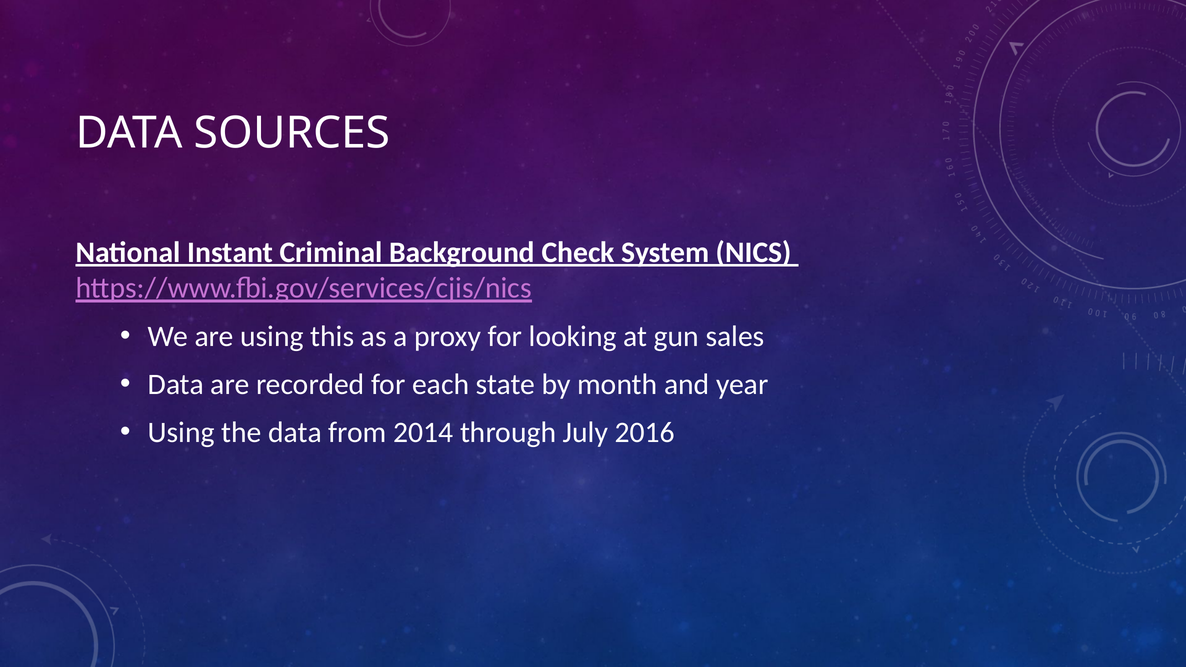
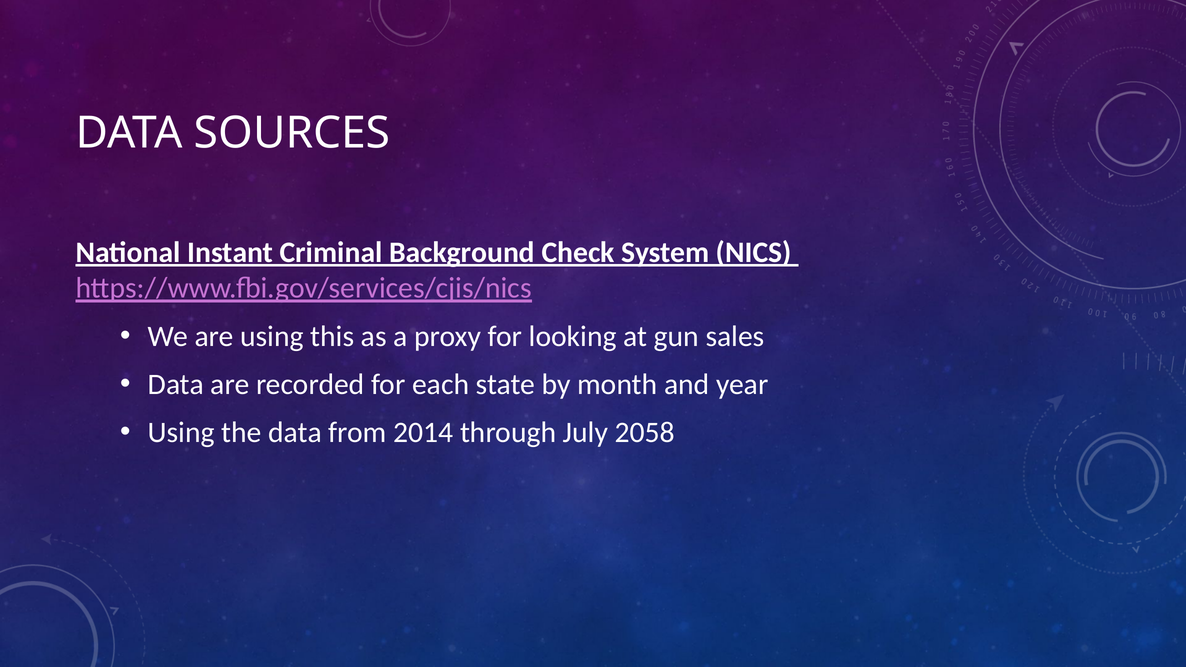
2016: 2016 -> 2058 (645, 433)
